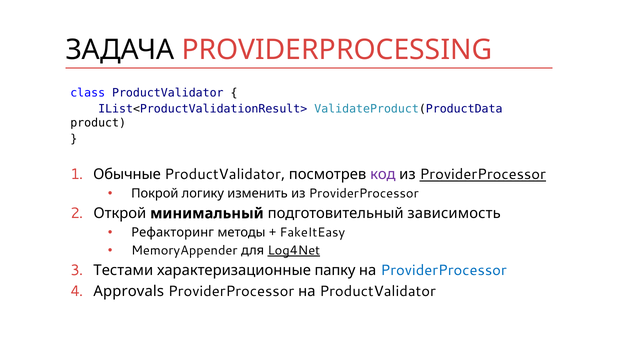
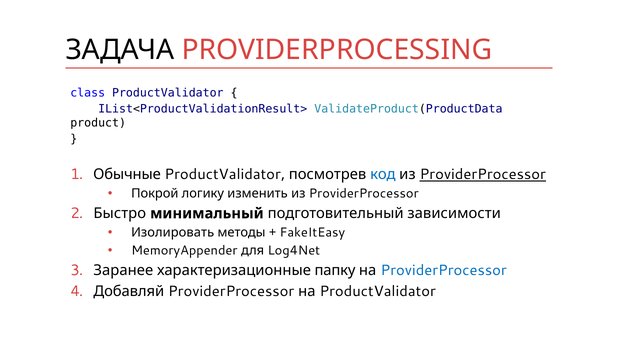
код colour: purple -> blue (383, 174)
Открой: Открой -> Быстро (120, 213)
зависимость: зависимость -> зависимости (454, 213)
Рефакторинг: Рефакторинг -> Изолировать (173, 232)
Log4Net underline: present -> none (294, 250)
Тестами: Тестами -> Заранее (123, 270)
Approvals: Approvals -> Добавляй (129, 291)
